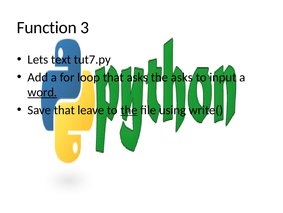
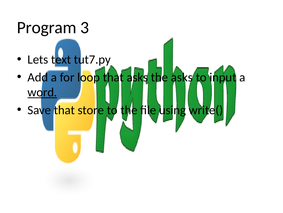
Function: Function -> Program (47, 27)
leave: leave -> store (91, 110)
the underline: present -> none (129, 110)
